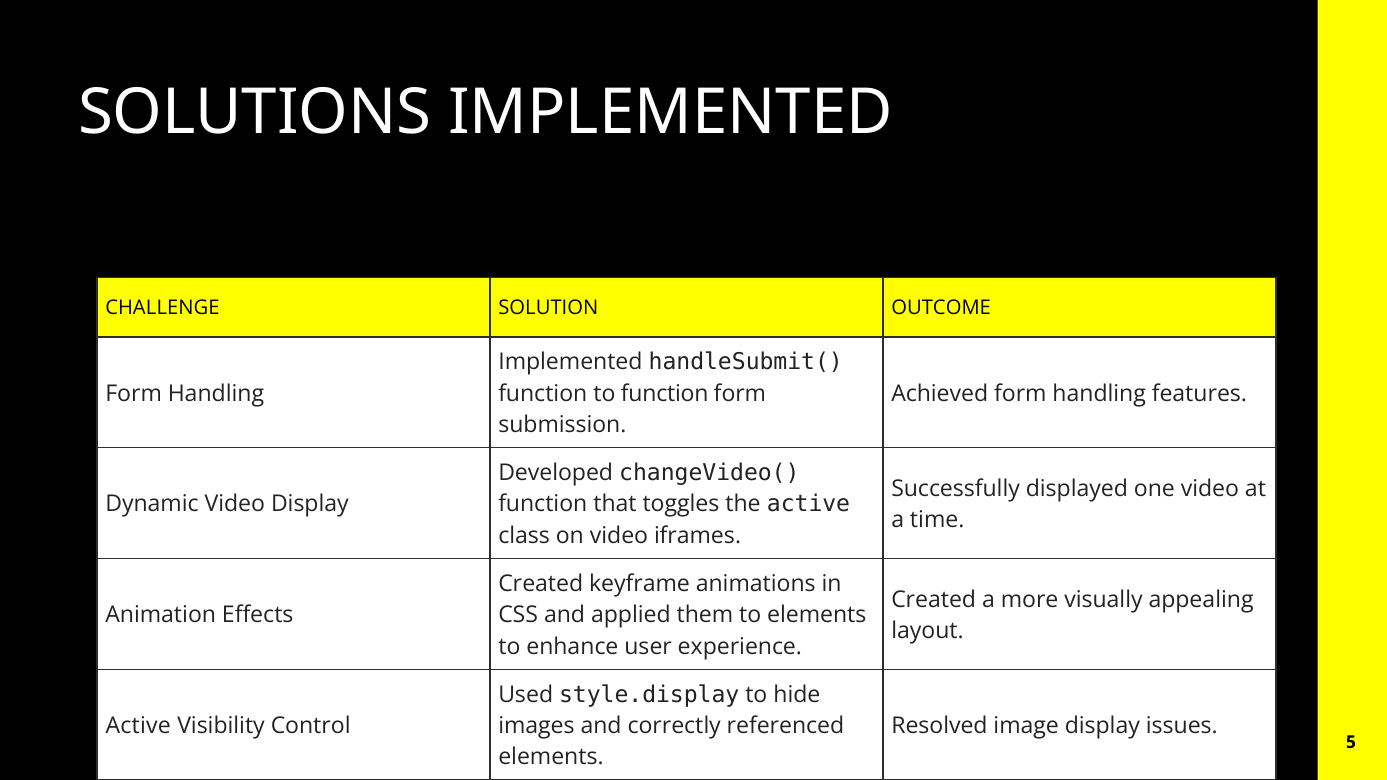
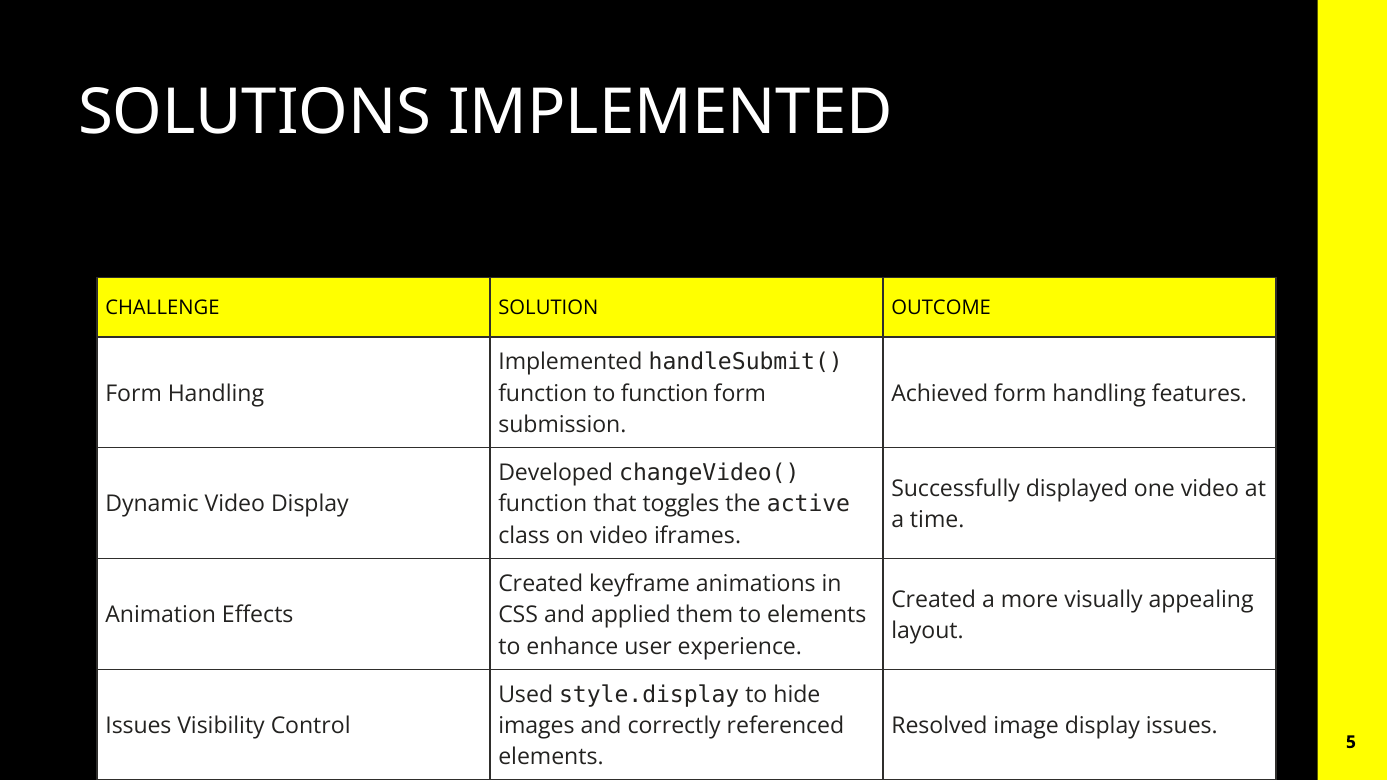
Active: Active -> Issues (138, 726)
